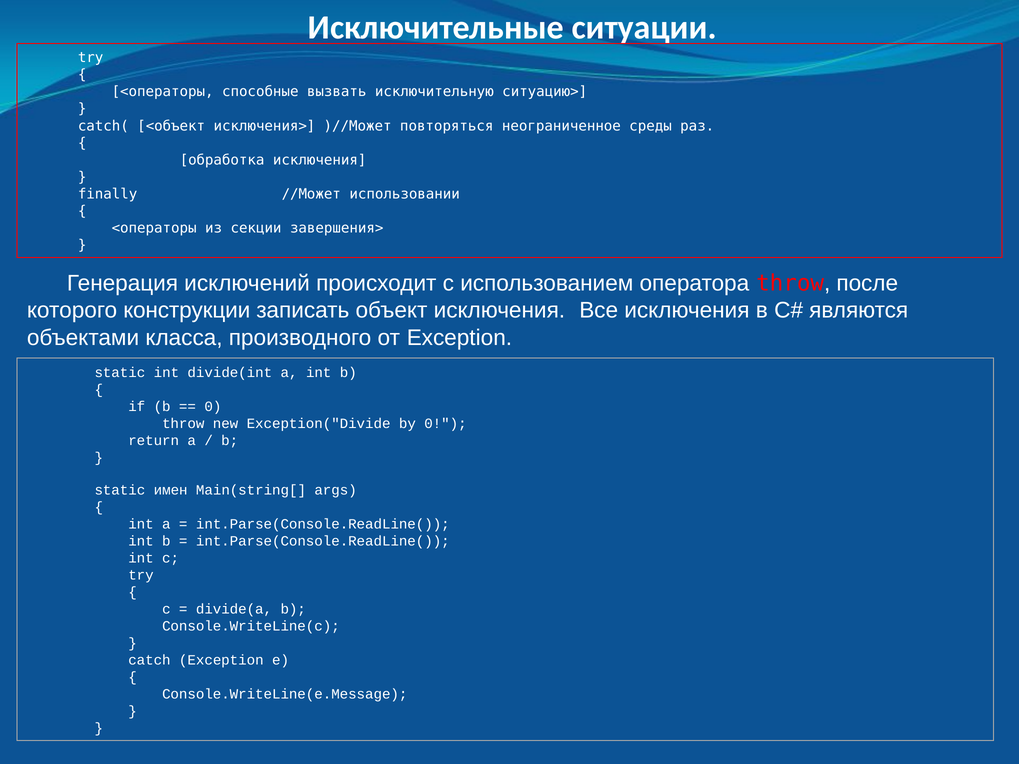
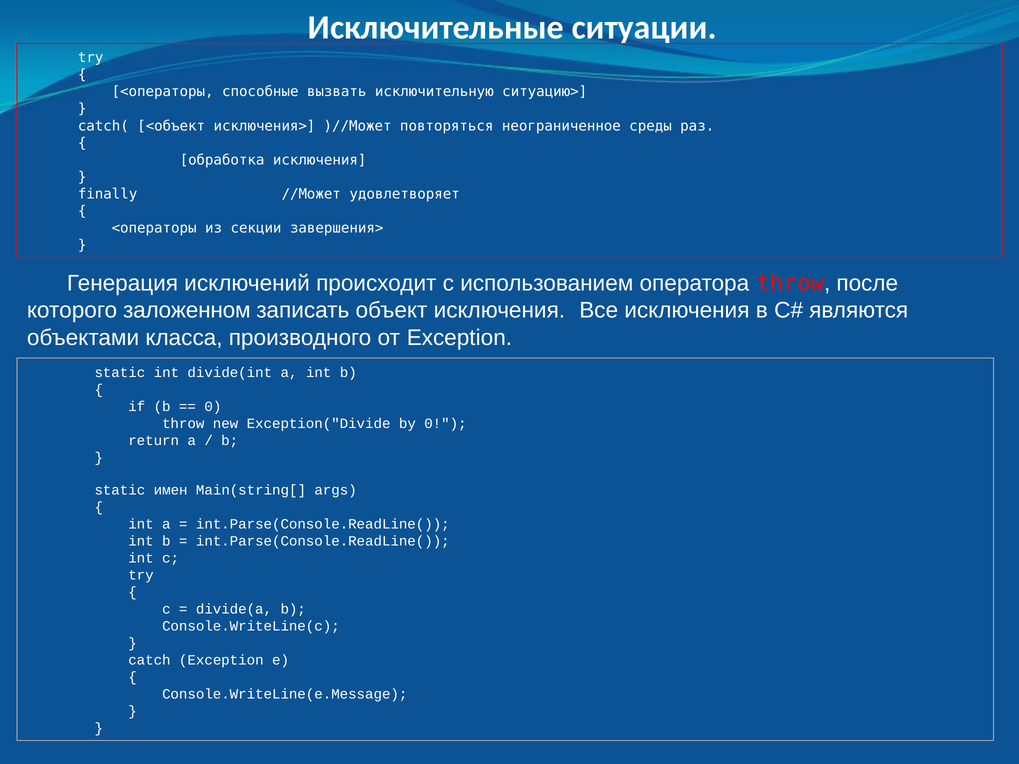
использовании: использовании -> удовлетворяет (405, 194)
конструкции: конструкции -> заложенном (187, 311)
